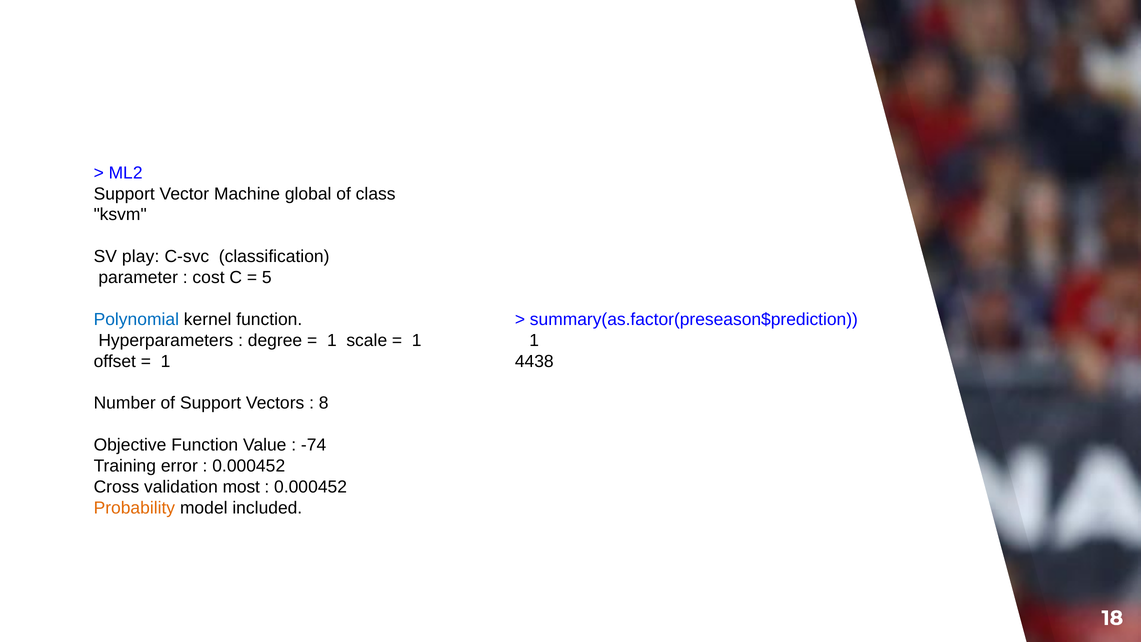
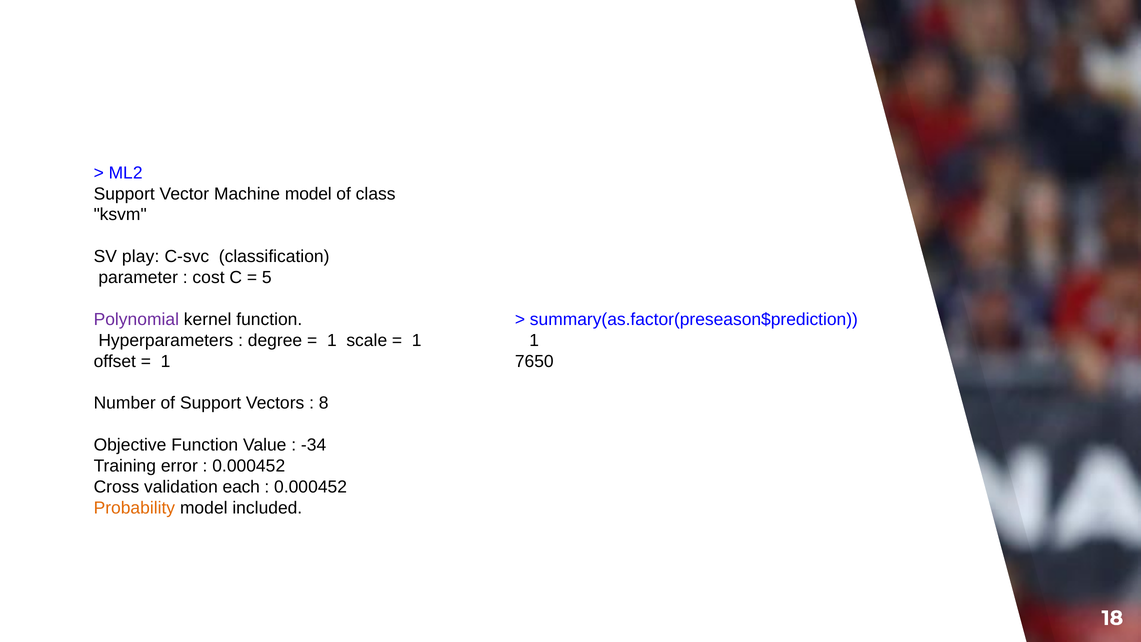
Machine global: global -> model (308, 194)
Polynomial colour: blue -> purple (136, 319)
4438: 4438 -> 7650 (534, 362)
-74: -74 -> -34 (314, 445)
most: most -> each (241, 487)
